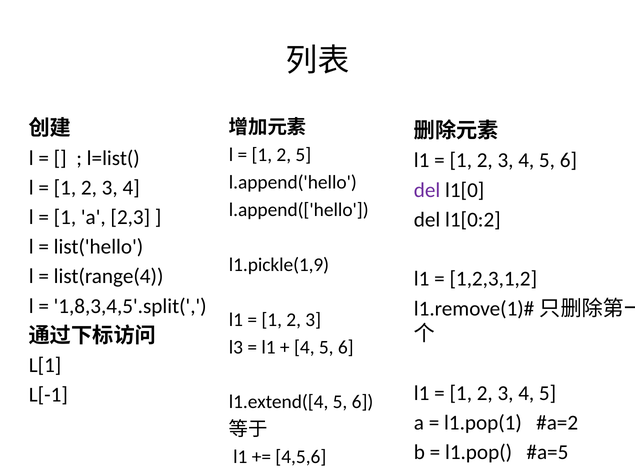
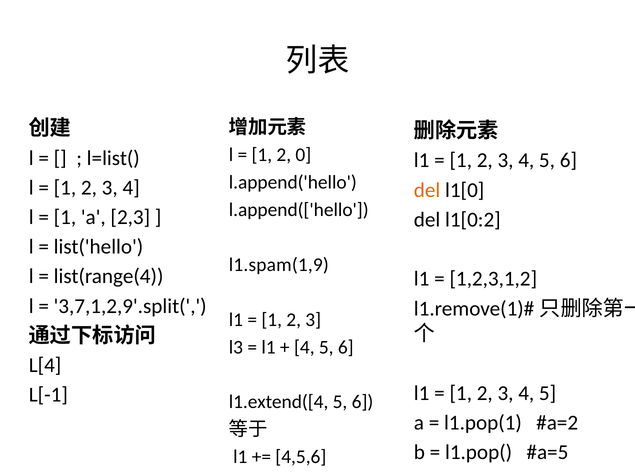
2 5: 5 -> 0 (303, 155)
del colour: purple -> orange (427, 190)
l1.pickle(1,9: l1.pickle(1,9 -> l1.spam(1,9 (279, 265)
1,8,3,4,5'.split(: 1,8,3,4,5'.split( -> 3,7,1,2,9'.split( (130, 306)
L[1: L[1 -> L[4 (45, 365)
